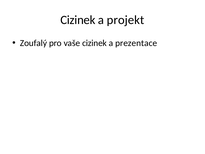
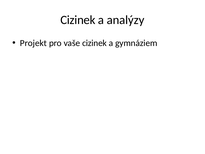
projekt: projekt -> analýzy (126, 20)
Zoufalý: Zoufalý -> Projekt (33, 43)
prezentace: prezentace -> gymnáziem (136, 43)
